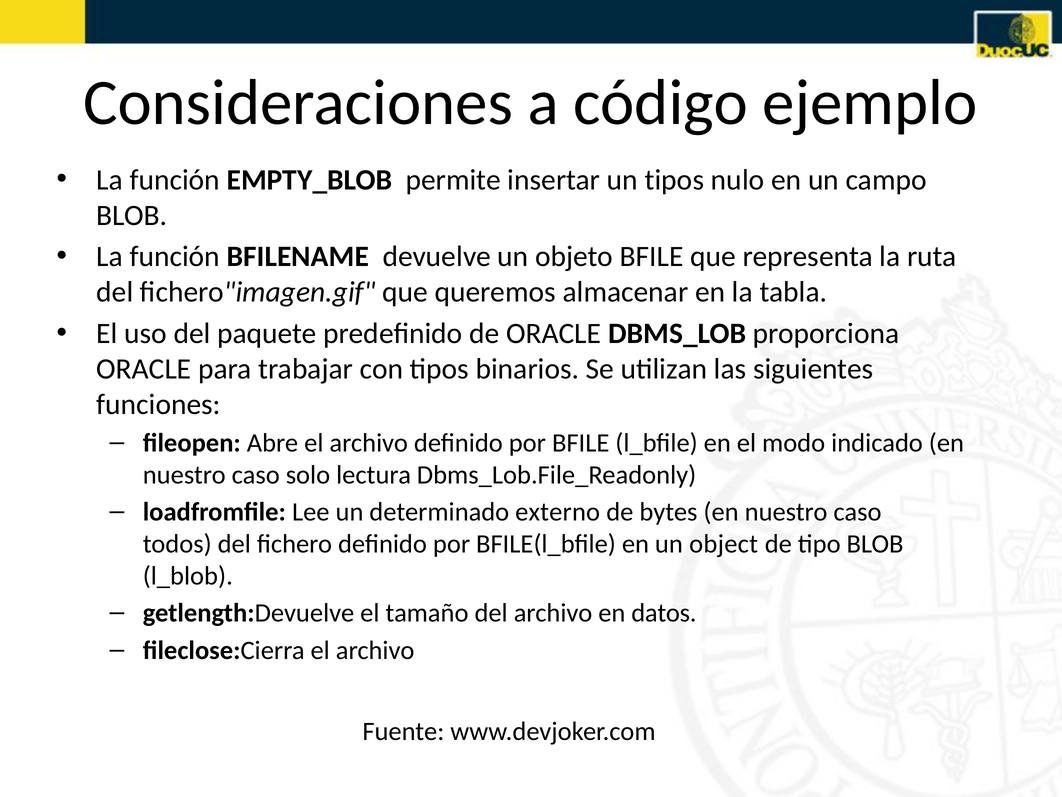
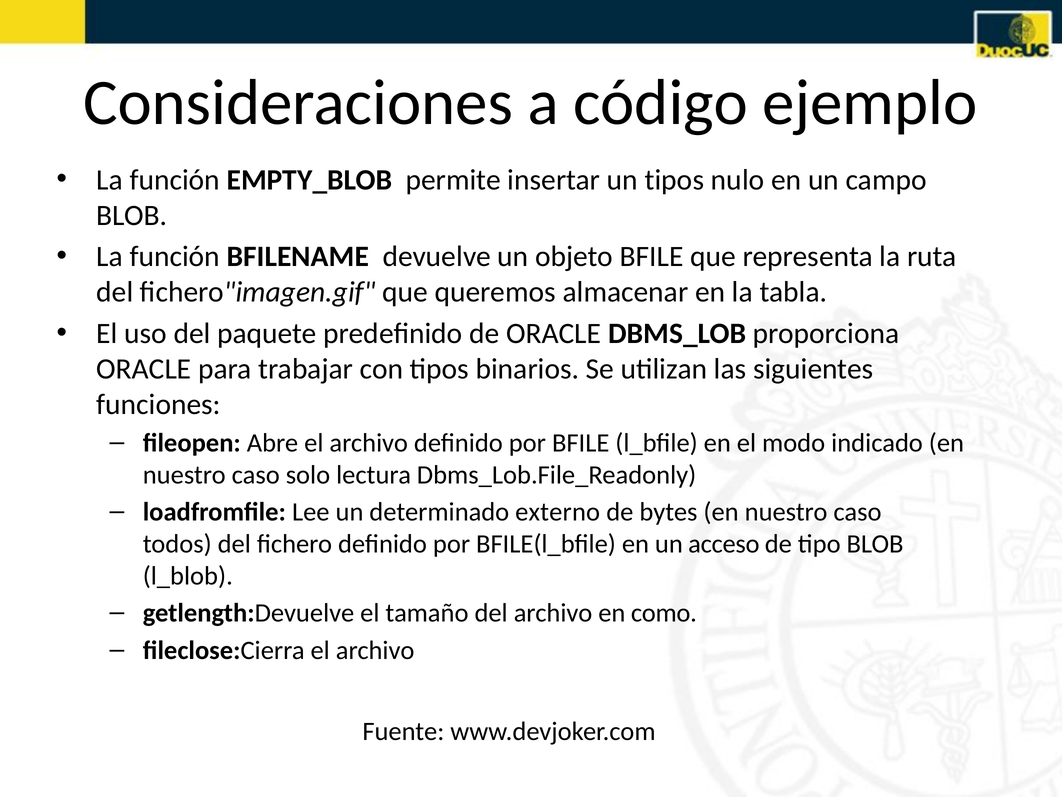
object: object -> acceso (724, 544)
datos: datos -> como (664, 613)
